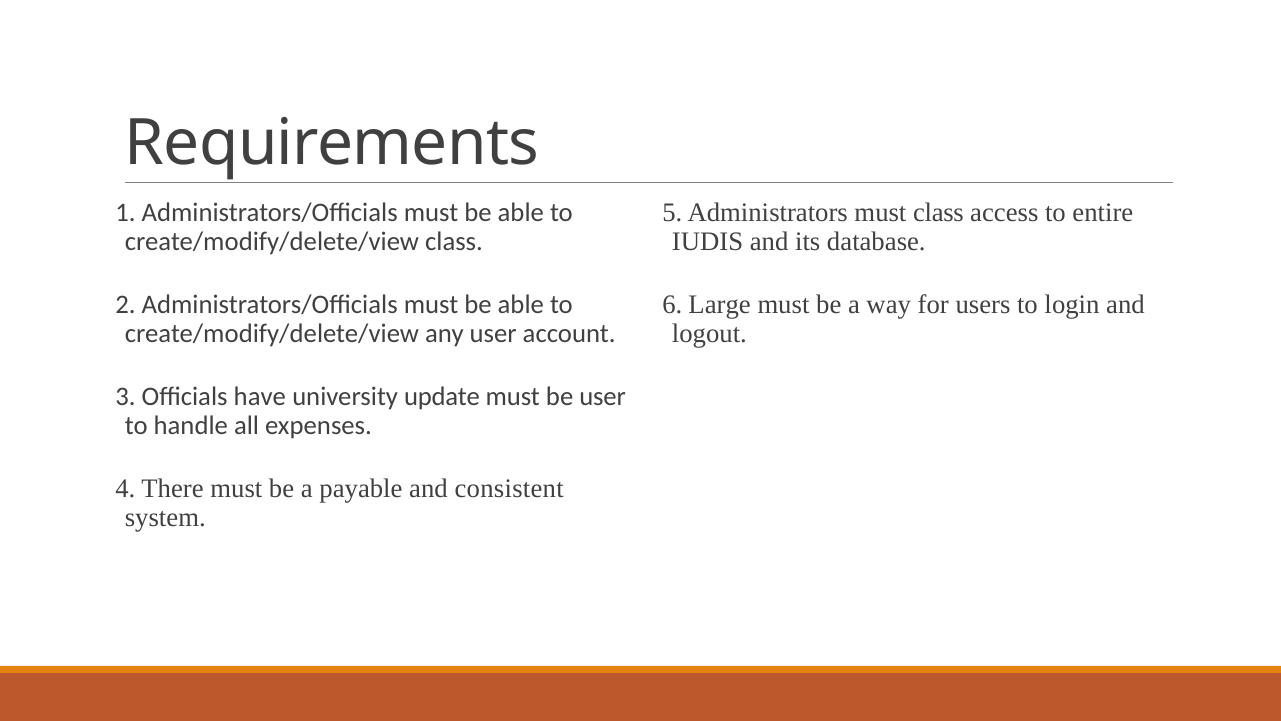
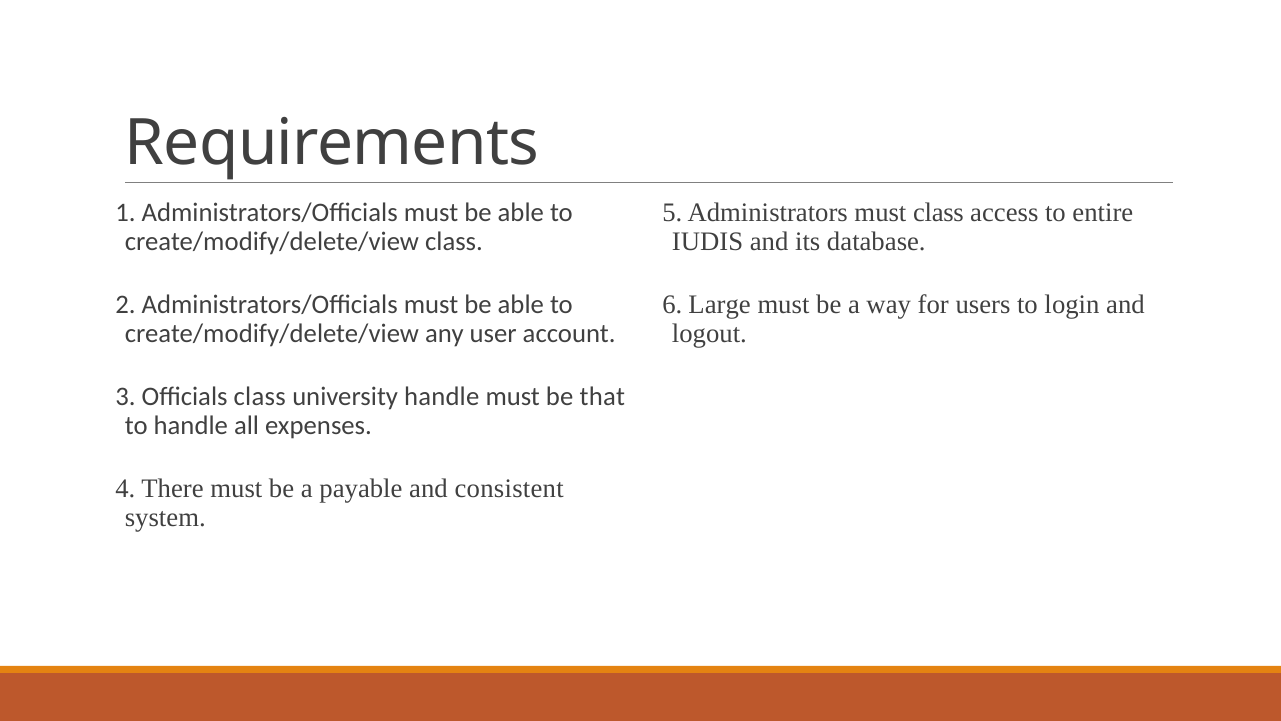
Officials have: have -> class (260, 397)
university update: update -> handle (442, 397)
be user: user -> that (602, 397)
